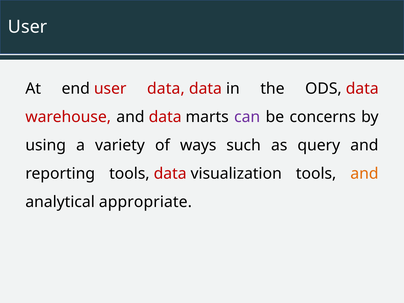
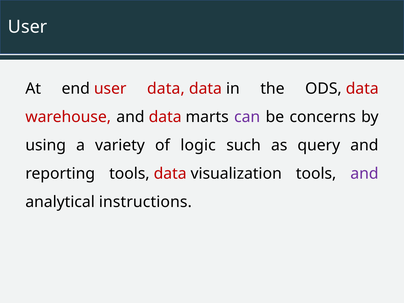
ways: ways -> logic (198, 145)
and colour: orange -> purple (364, 174)
appropriate: appropriate -> instructions (145, 202)
